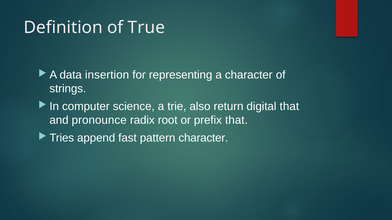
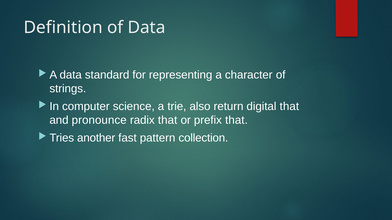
of True: True -> Data (147, 28)
insertion: insertion -> standard (107, 75)
radix root: root -> that (168, 120)
append: append -> another (96, 138)
pattern character: character -> collection (203, 138)
